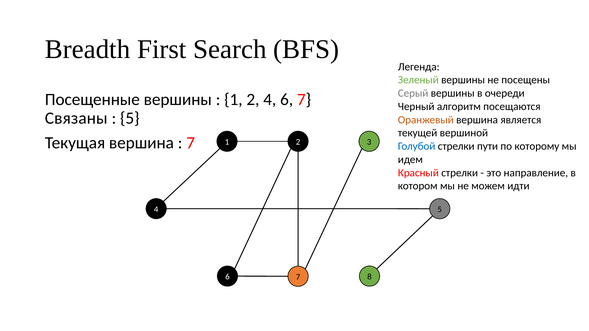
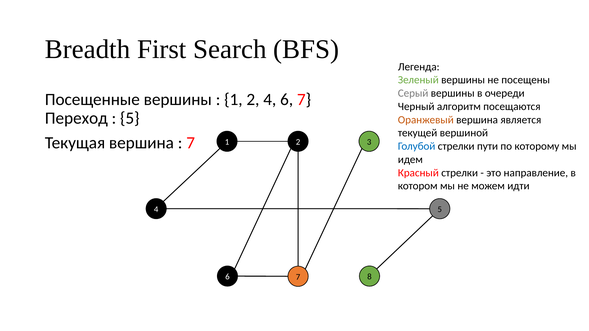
Связаны: Связаны -> Переход (76, 118)
